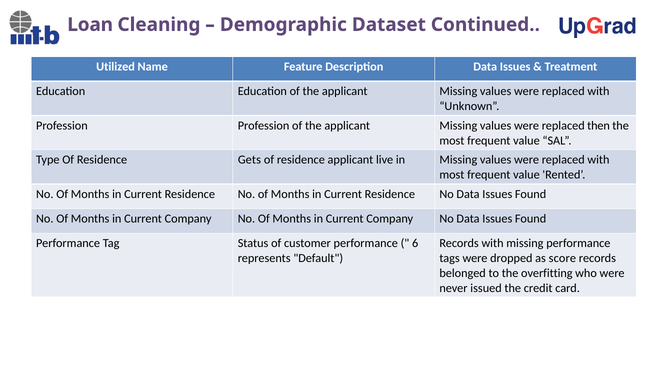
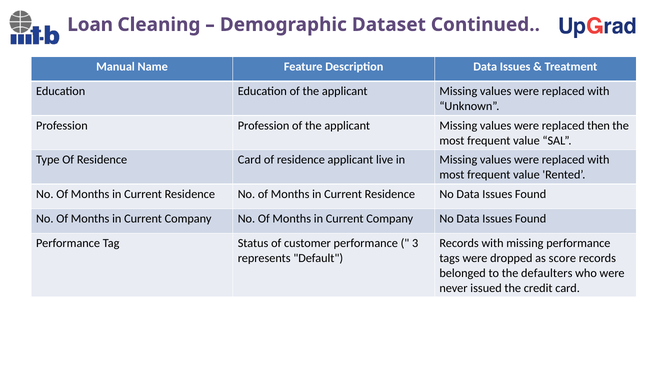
Utilized: Utilized -> Manual (116, 67)
Residence Gets: Gets -> Card (249, 160)
6: 6 -> 3 (415, 244)
overfitting: overfitting -> defaulters (547, 274)
